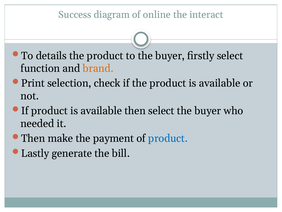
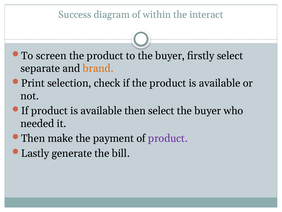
online: online -> within (157, 15)
details: details -> screen (51, 56)
function: function -> separate (40, 68)
product colour: blue -> purple (168, 138)
